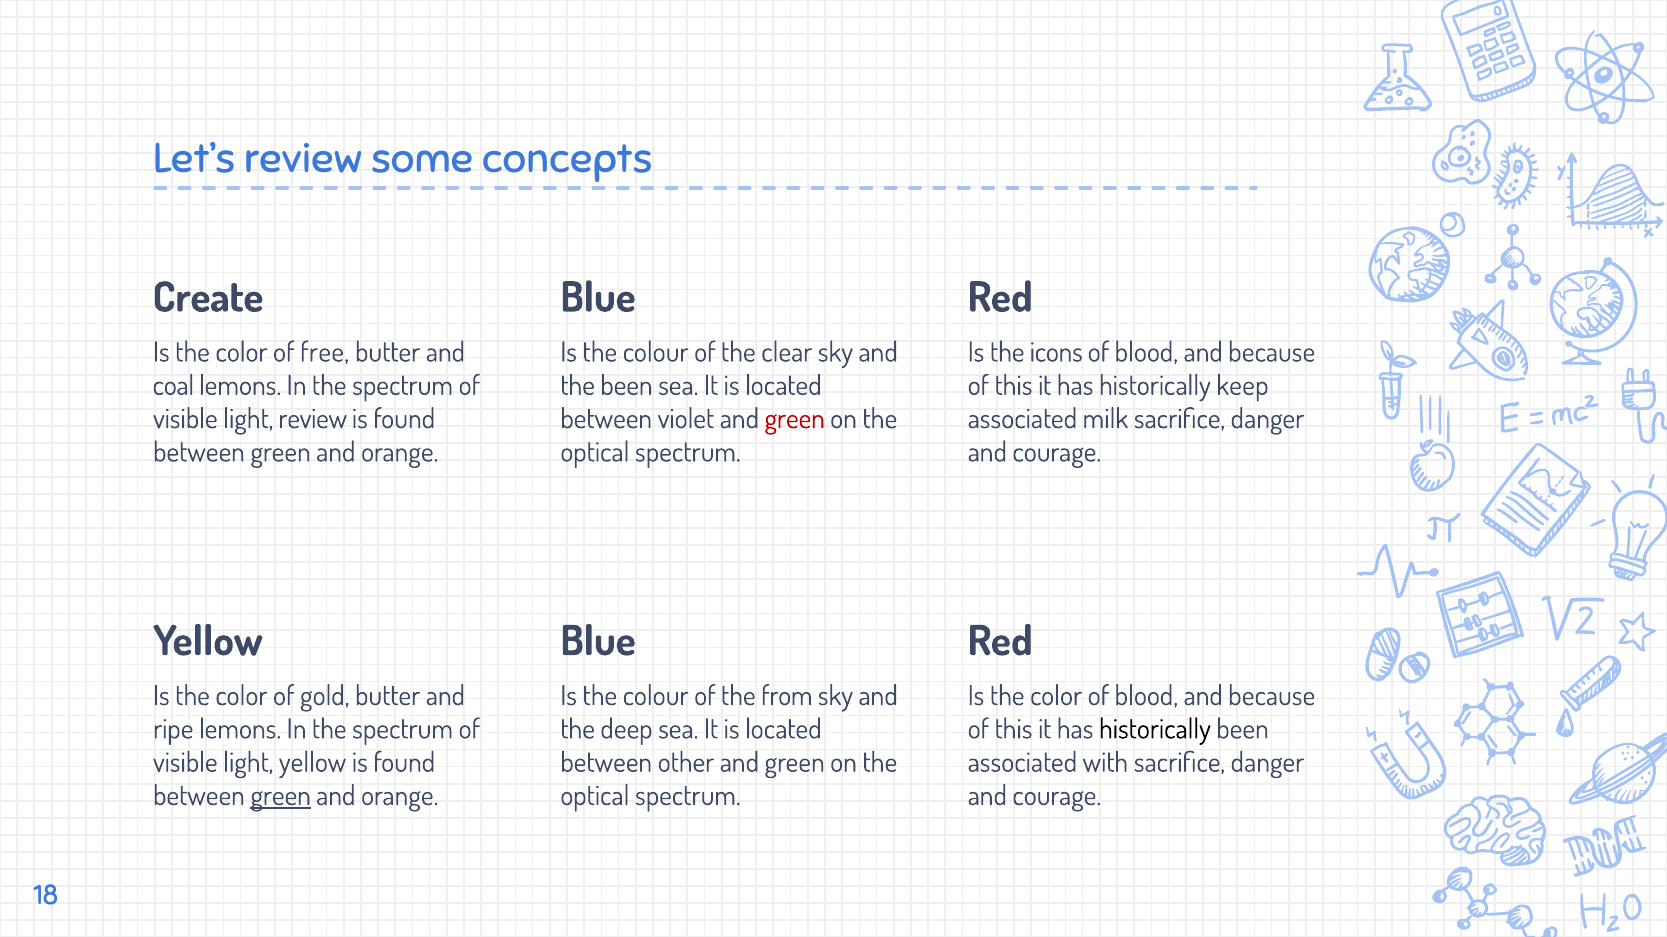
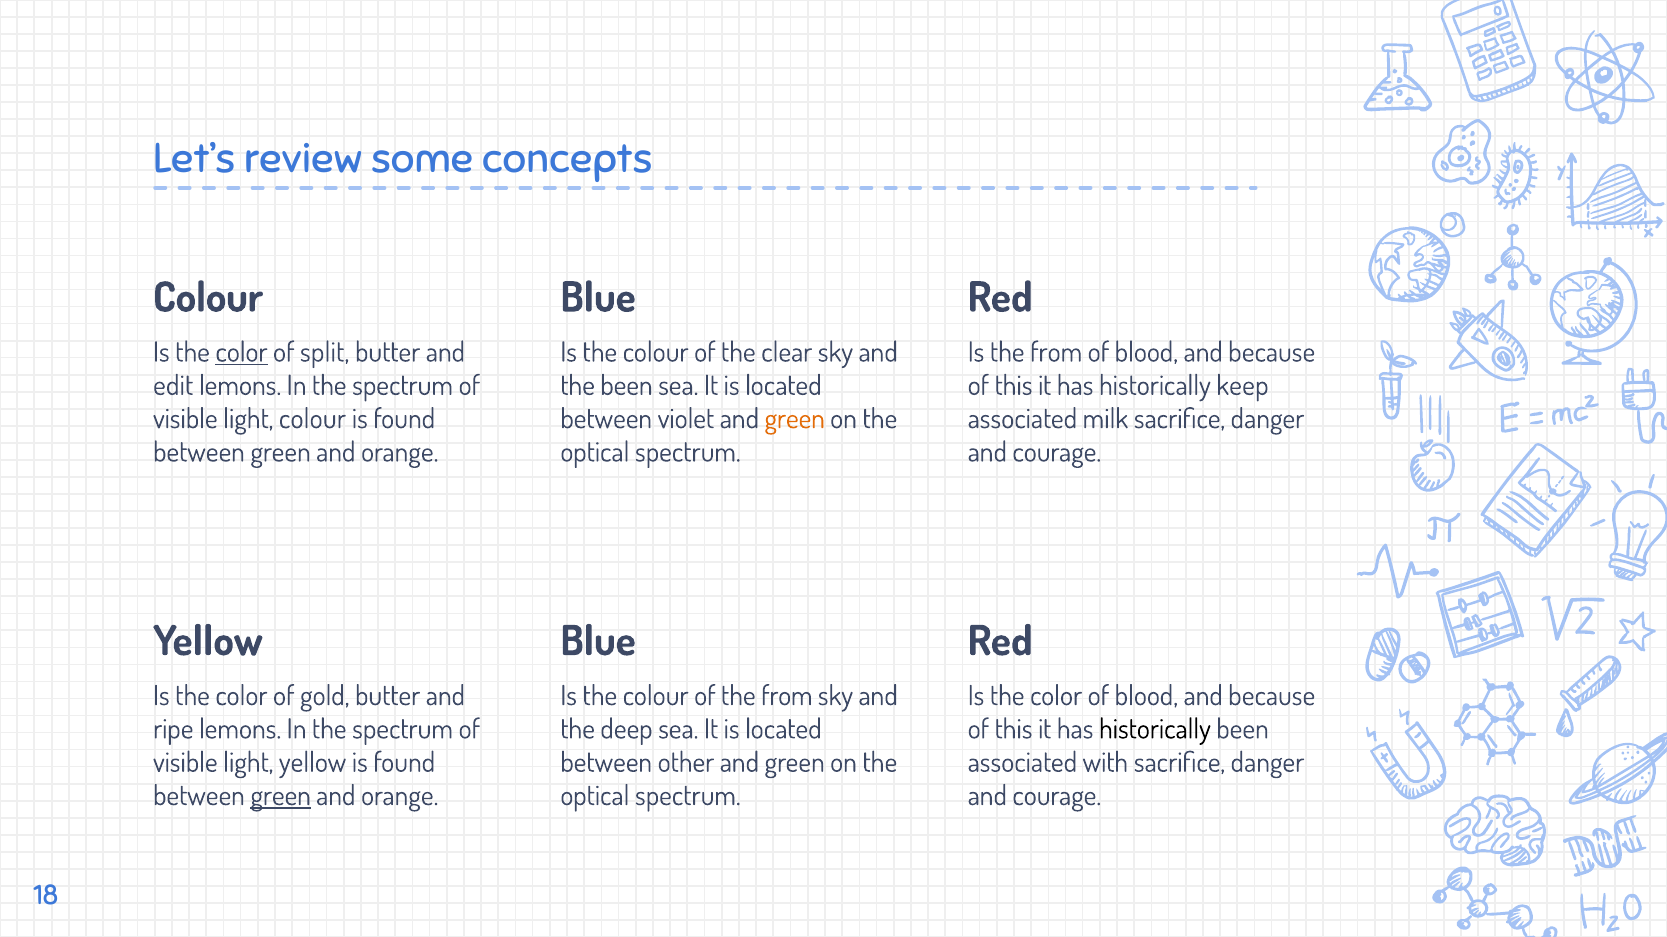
Create: Create -> Colour (208, 298)
color underline: none -> present (242, 353)
free: free -> split (325, 353)
Is the icons: icons -> from (1056, 353)
coal: coal -> edit (173, 386)
light review: review -> colour (312, 419)
green colour: red -> orange (795, 419)
